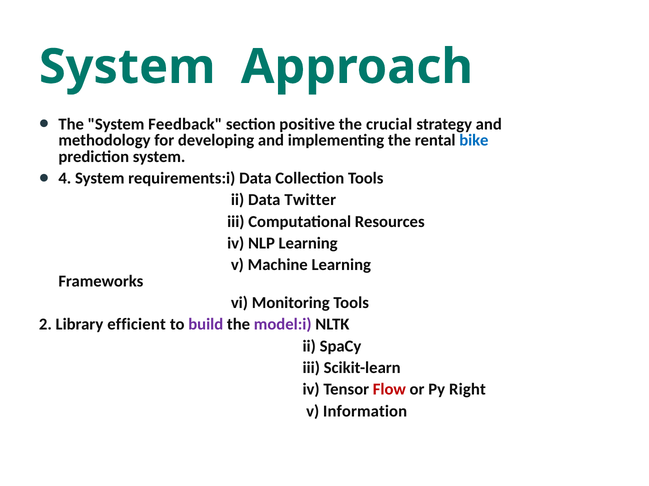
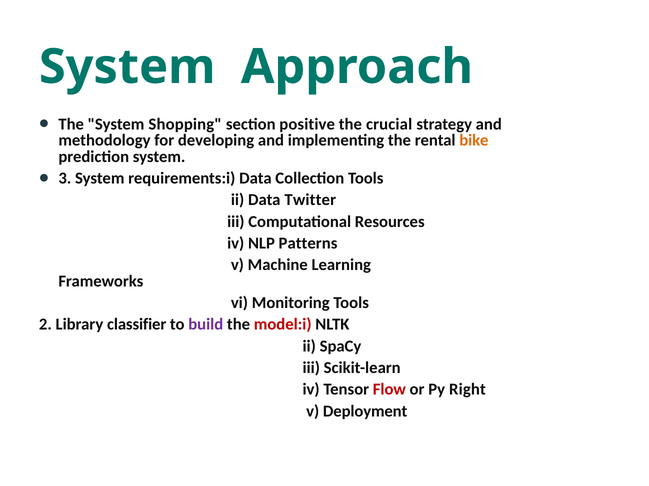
Feedback: Feedback -> Shopping (185, 124)
bike colour: blue -> orange (474, 141)
4: 4 -> 3 (65, 179)
NLP Learning: Learning -> Patterns (308, 244)
efficient: efficient -> classifier (137, 325)
model:i colour: purple -> red (283, 325)
Information: Information -> Deployment (365, 412)
